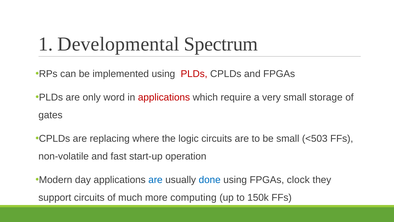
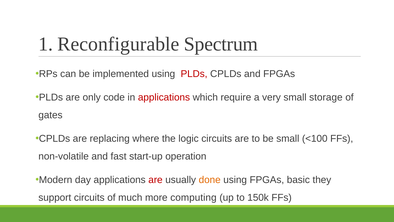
Developmental: Developmental -> Reconfigurable (118, 44)
word: word -> code (114, 97)
<503: <503 -> <100 (315, 138)
are colour: blue -> red (155, 180)
done colour: blue -> orange (210, 180)
clock: clock -> basic (298, 180)
